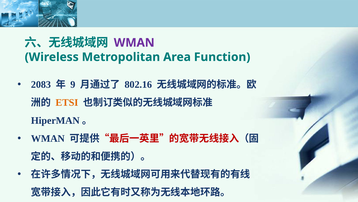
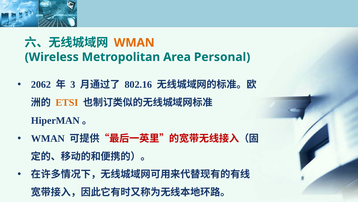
WMAN colour: purple -> orange (134, 43)
Function: Function -> Personal (222, 57)
2083: 2083 -> 2062 (41, 84)
9: 9 -> 3 (73, 84)
